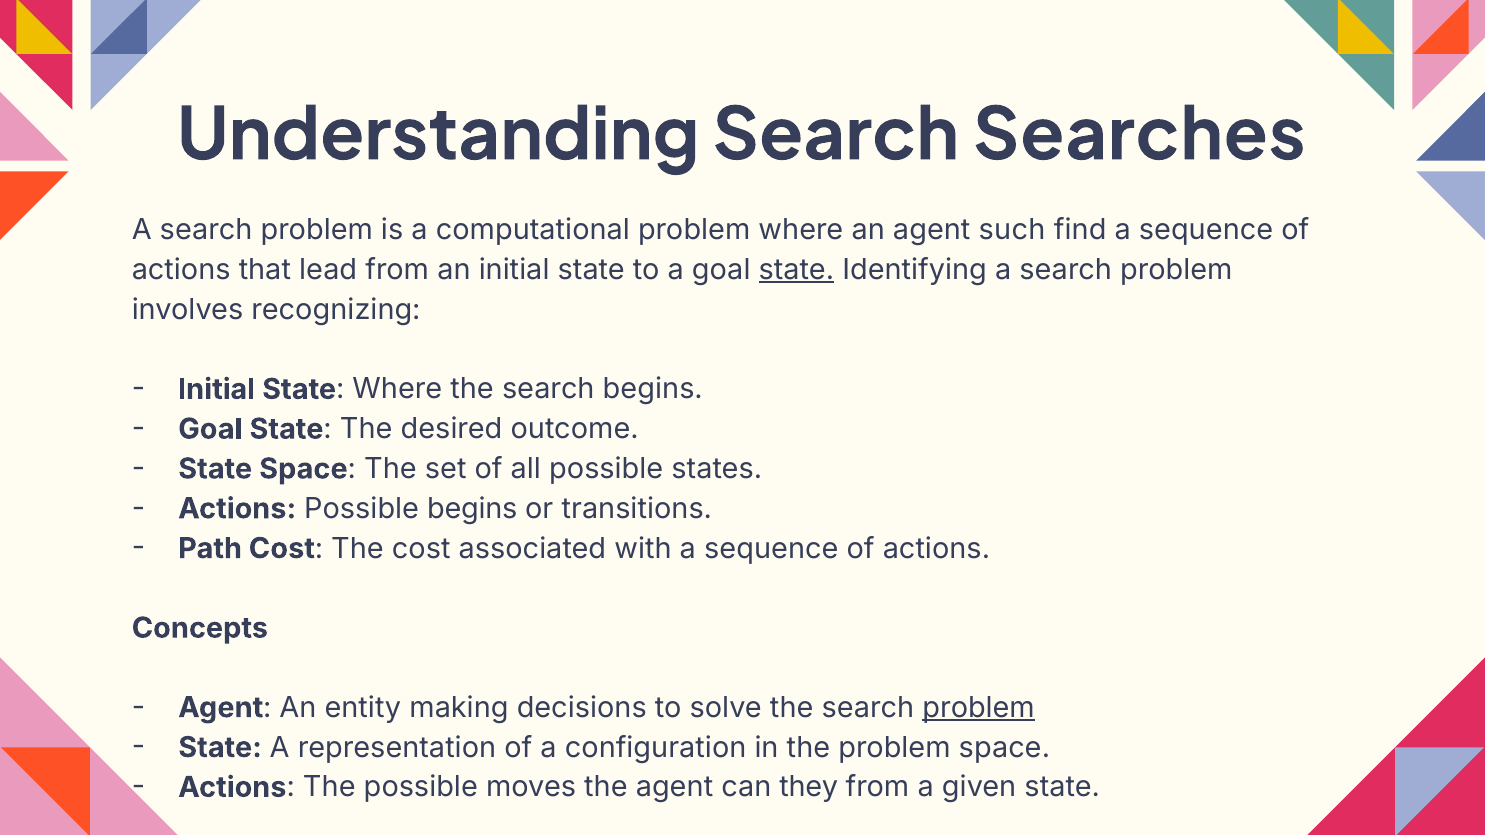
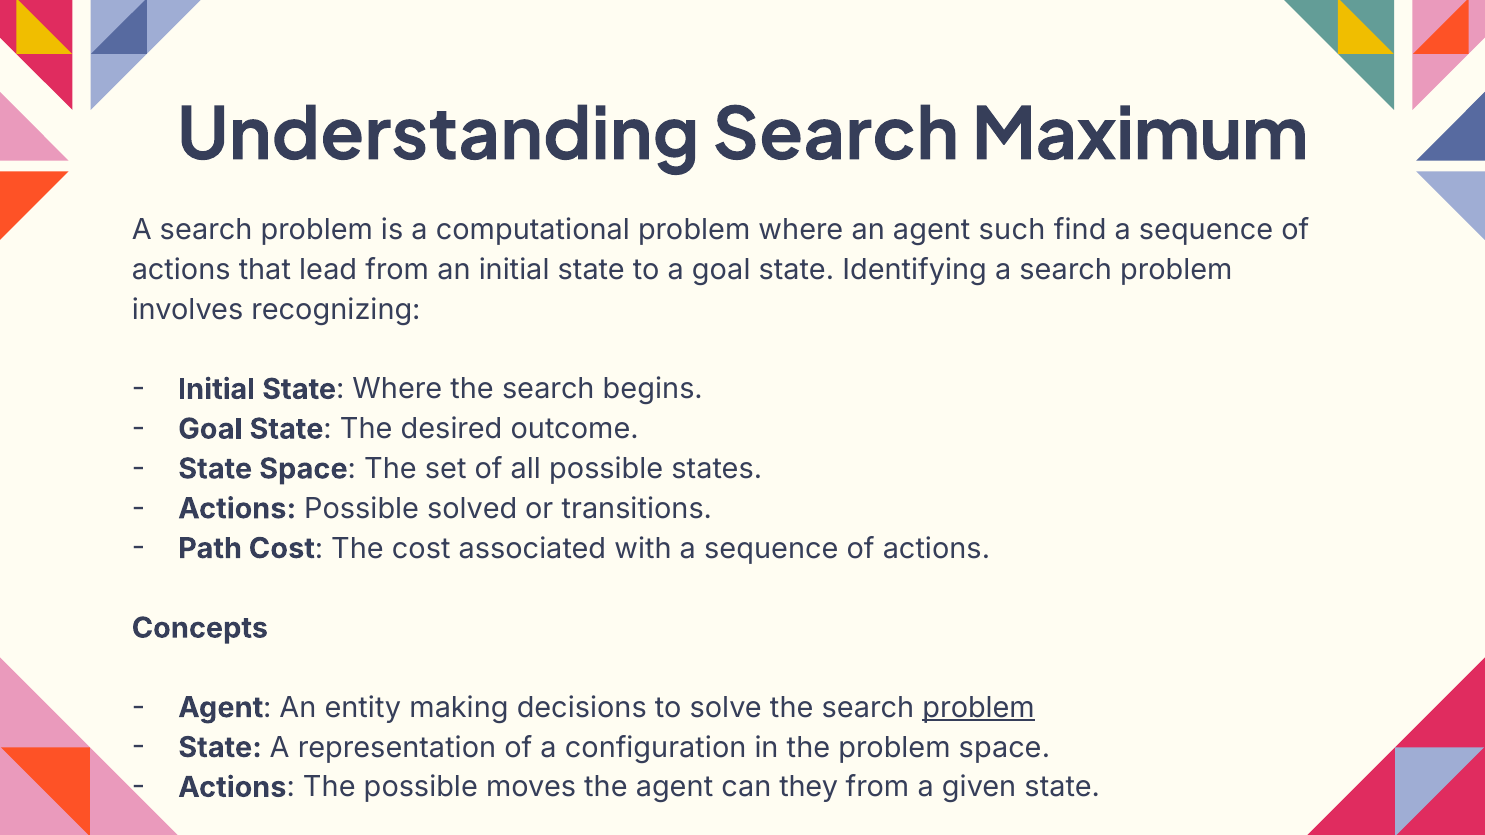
Searches: Searches -> Maximum (1140, 135)
state underline: present -> none (796, 270)
Possible begins: begins -> solved (472, 509)
